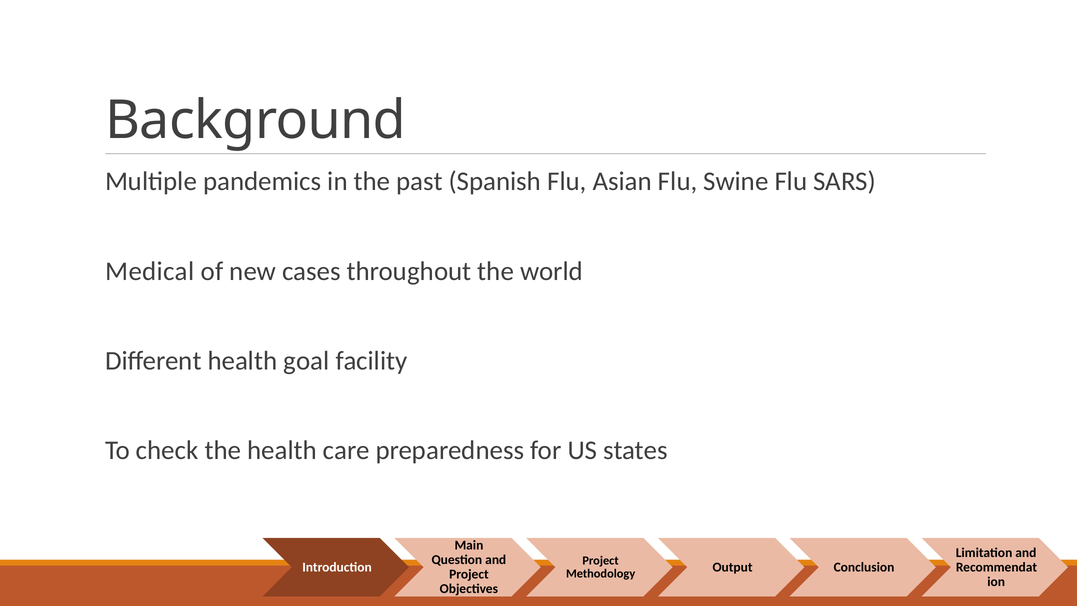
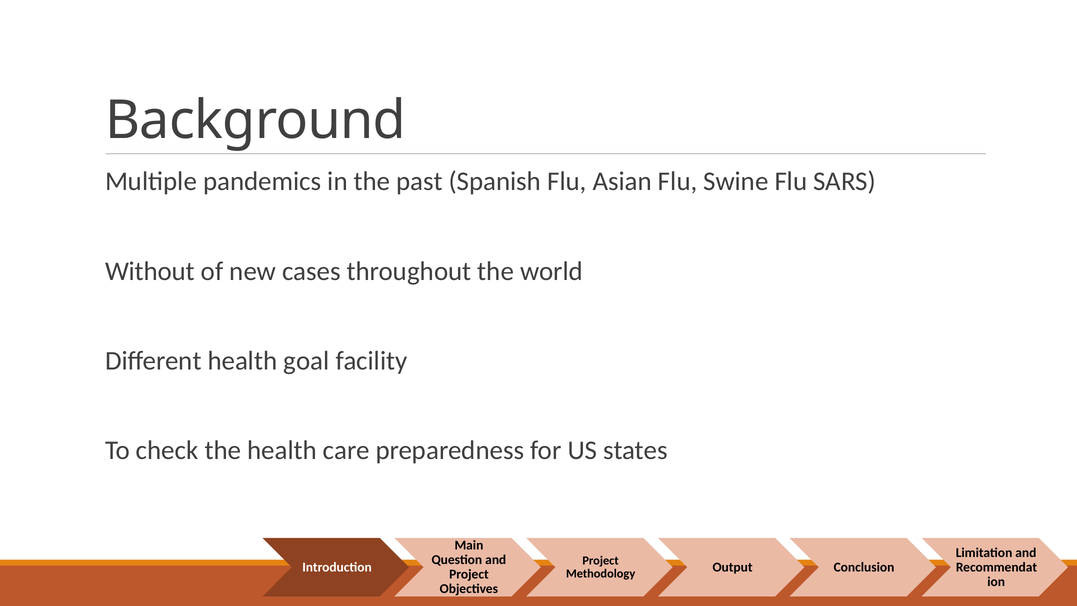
Medical: Medical -> Without (150, 271)
